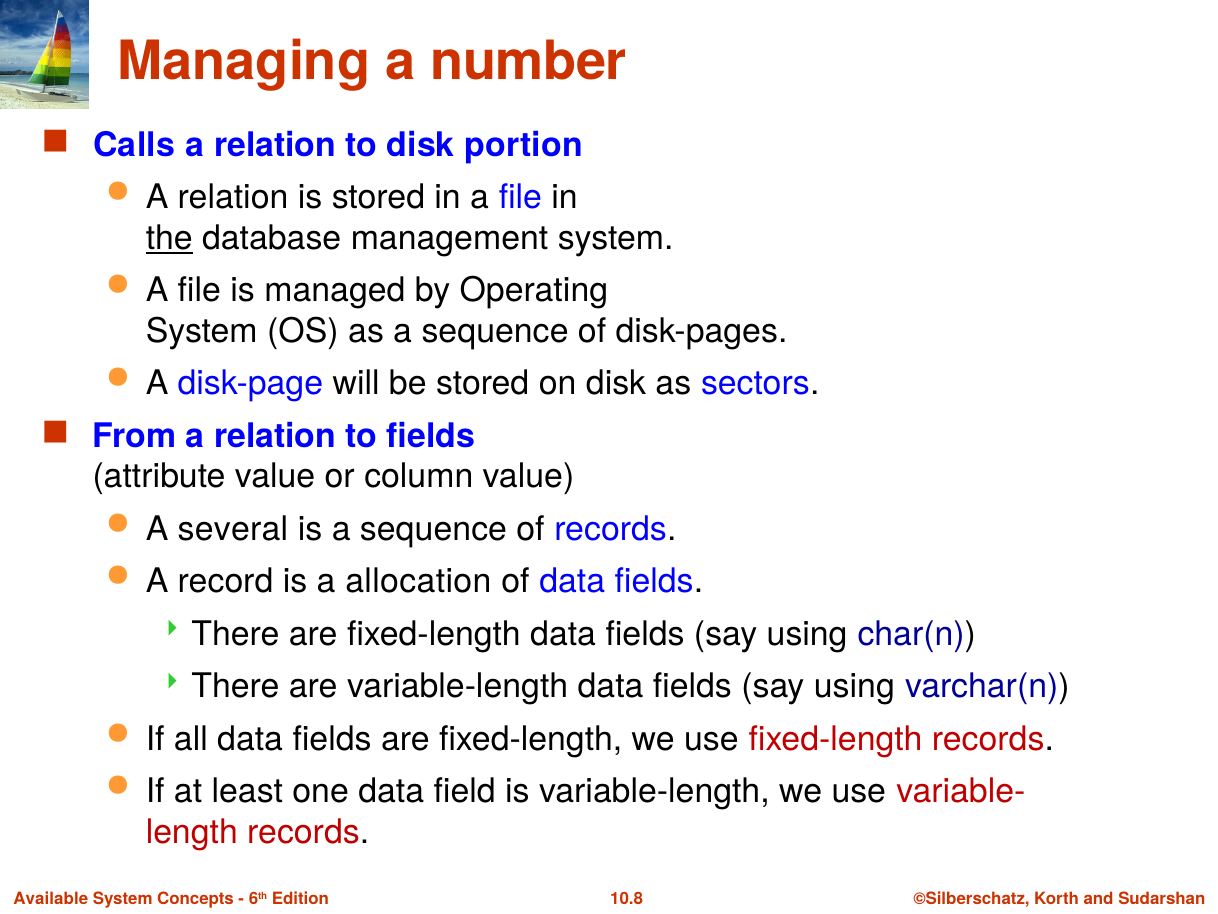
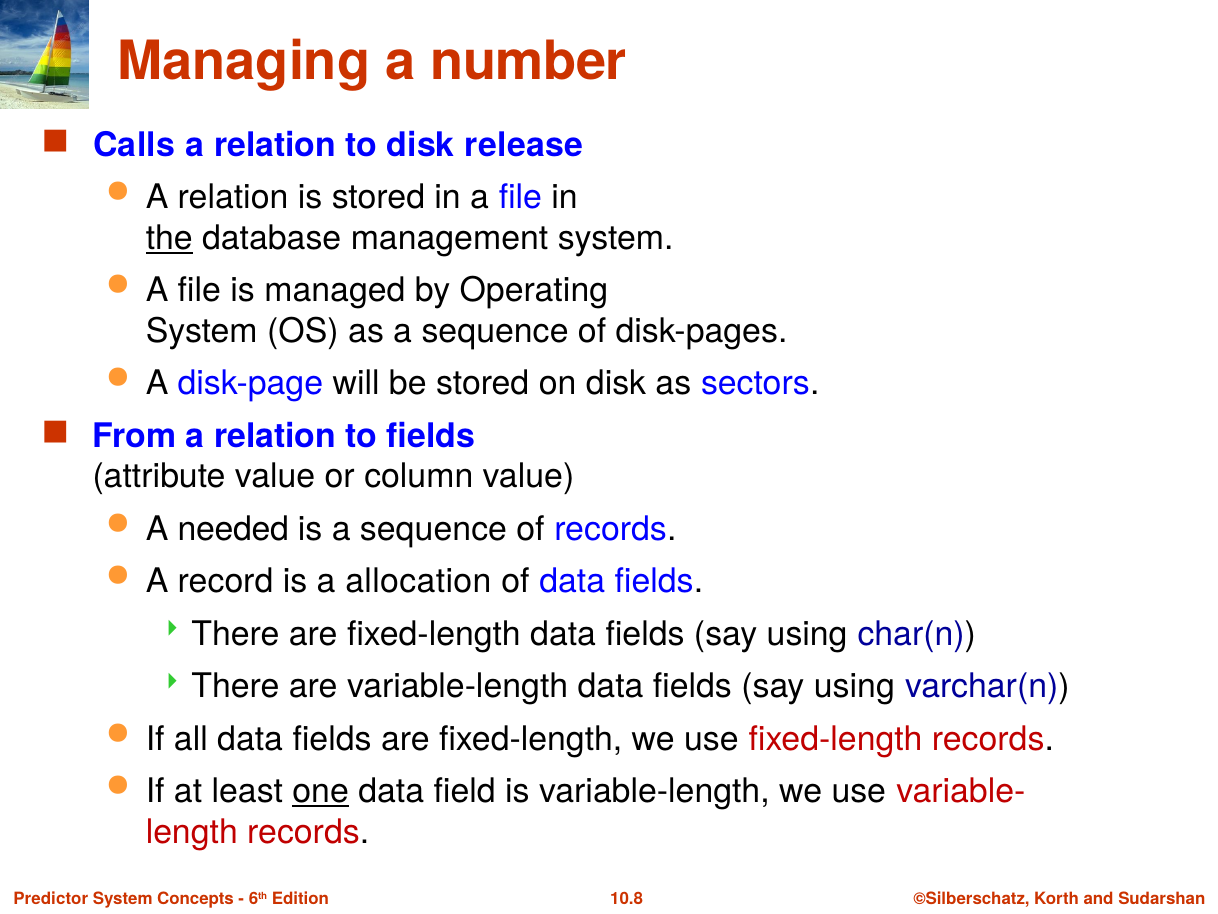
portion: portion -> release (524, 145)
several: several -> needed (233, 529)
one underline: none -> present (321, 791)
Available: Available -> Predictor (51, 898)
